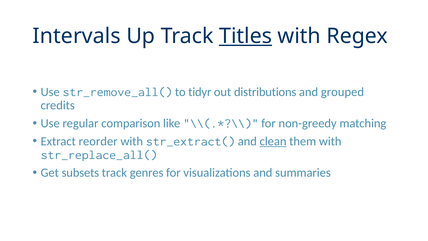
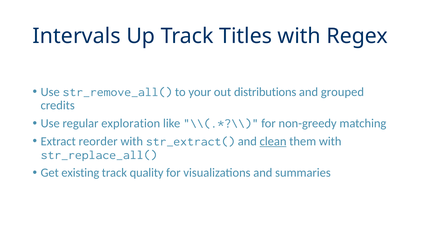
Titles underline: present -> none (246, 36)
tidyr: tidyr -> your (200, 92)
comparison: comparison -> exploration (131, 123)
subsets: subsets -> existing (80, 173)
genres: genres -> quality (147, 173)
